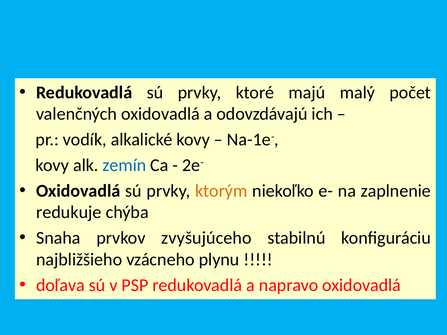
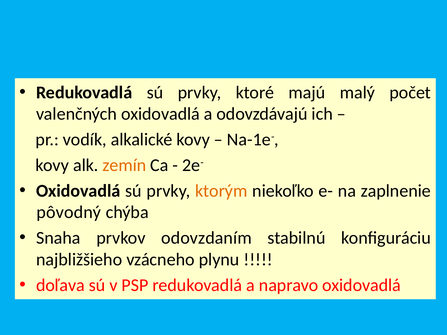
zemín colour: blue -> orange (124, 165)
redukuje: redukuje -> pôvodný (69, 213)
zvyšujúceho: zvyšujúceho -> odovzdaním (206, 238)
